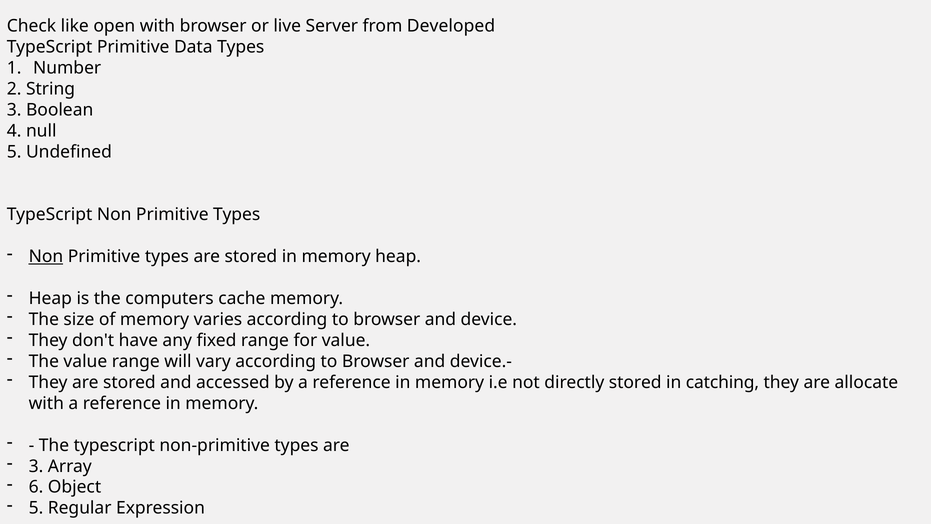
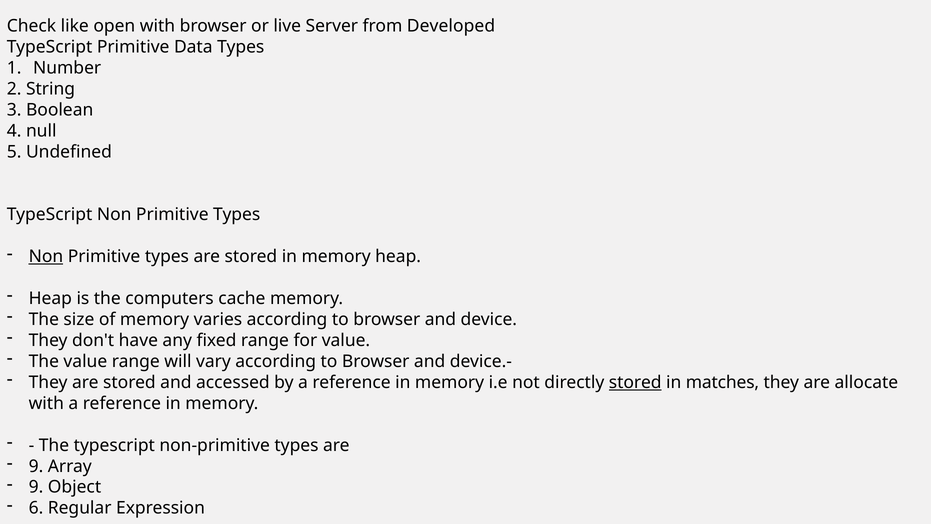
stored underline: none -> present (635, 382)
catching: catching -> matches (722, 382)
3: 3 -> 9 (36, 466)
6: 6 -> 9 (36, 487)
5: 5 -> 6 (36, 508)
